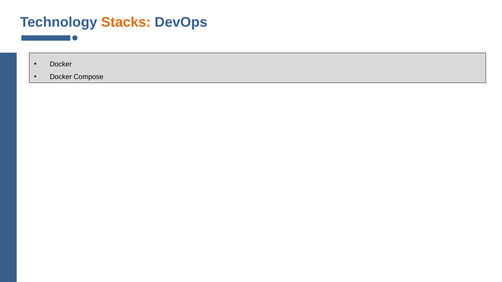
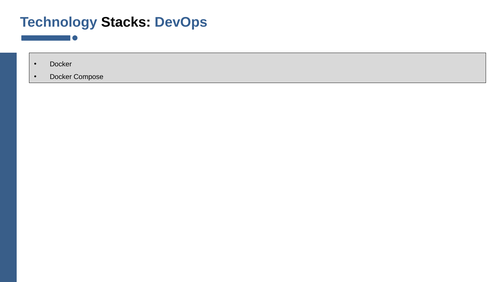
Stacks colour: orange -> black (126, 22)
